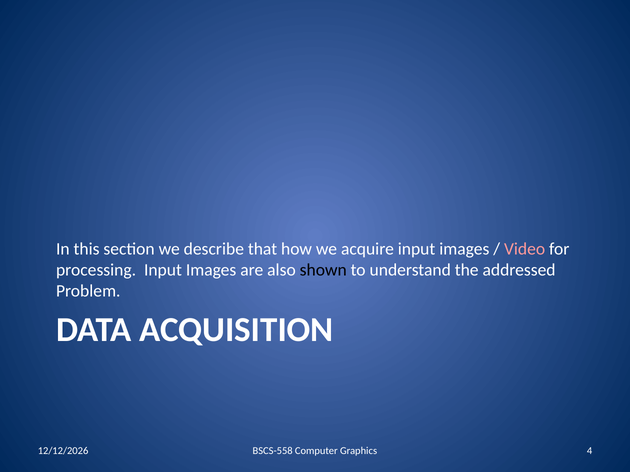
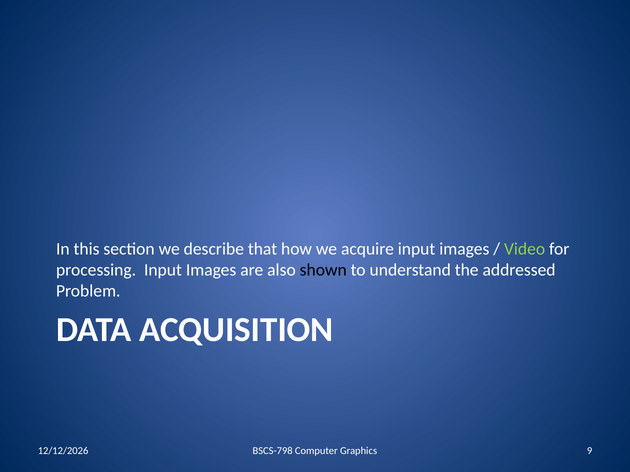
Video colour: pink -> light green (525, 249)
BSCS-558: BSCS-558 -> BSCS-798 (273, 451)
4: 4 -> 9 (590, 451)
